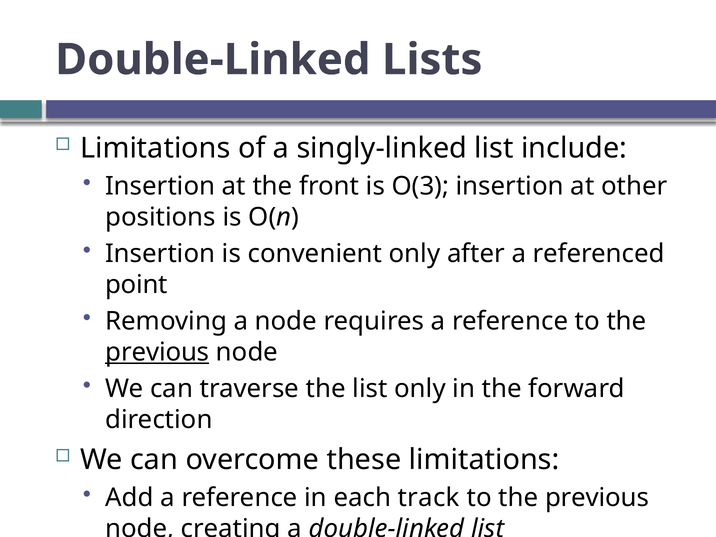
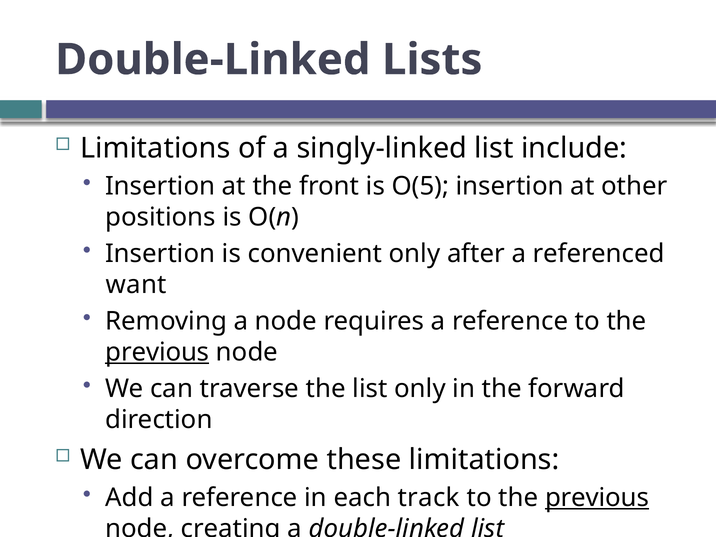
O(3: O(3 -> O(5 (420, 186)
point: point -> want (136, 285)
previous underline: none -> present (597, 498)
